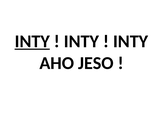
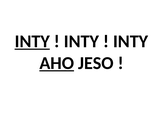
AHO underline: none -> present (57, 63)
